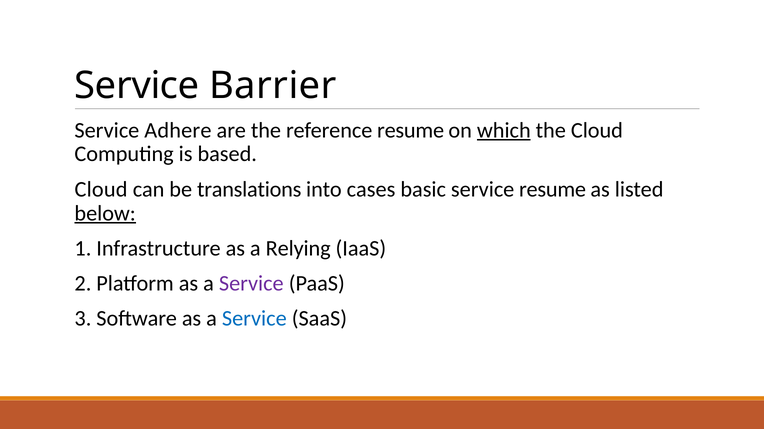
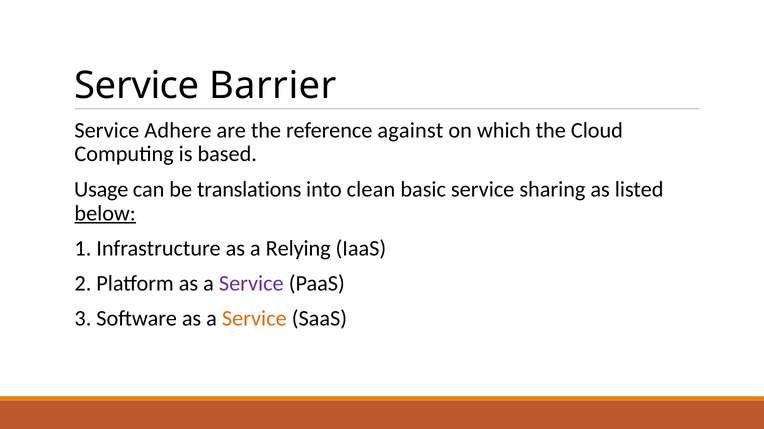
reference resume: resume -> against (410, 130)
which underline: present -> none (504, 130)
Cloud: Cloud -> Usage (101, 190)
cases: cases -> clean (371, 190)
service resume: resume -> sharing (552, 190)
Service colour: blue -> orange (254, 319)
